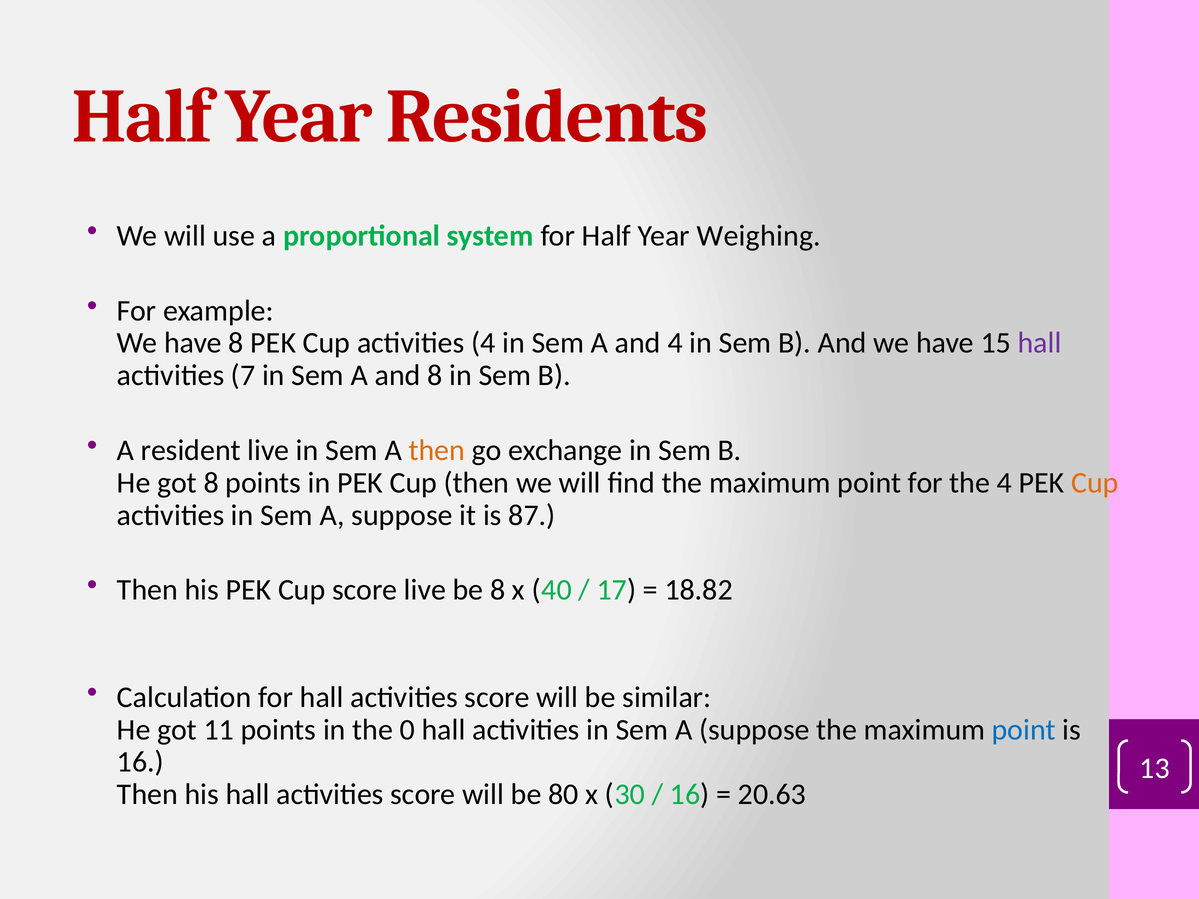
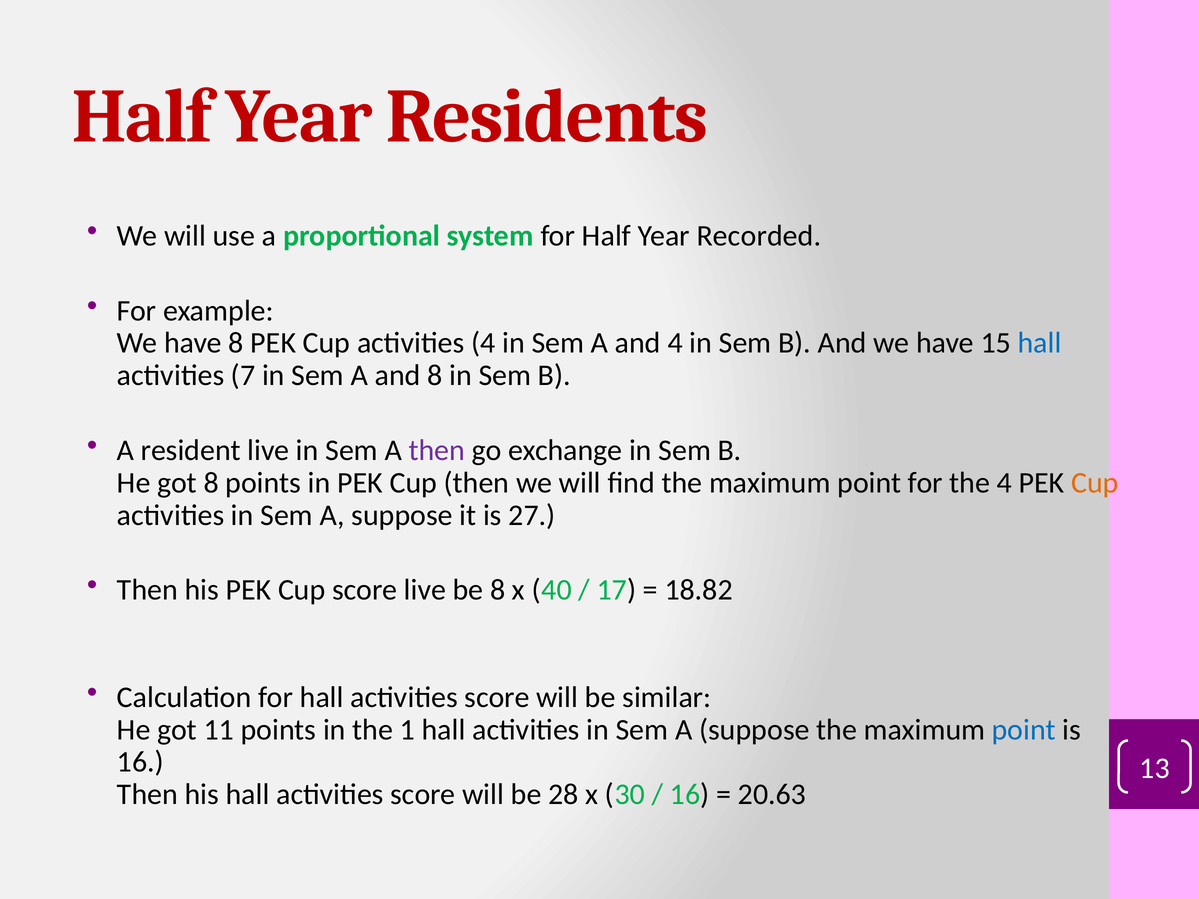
Weighing: Weighing -> Recorded (759, 236)
hall colour: purple -> blue (1040, 343)
then colour: orange -> purple (437, 450)
87: 87 -> 27 (532, 515)
0: 0 -> 1 (407, 730)
80: 80 -> 28 (563, 795)
